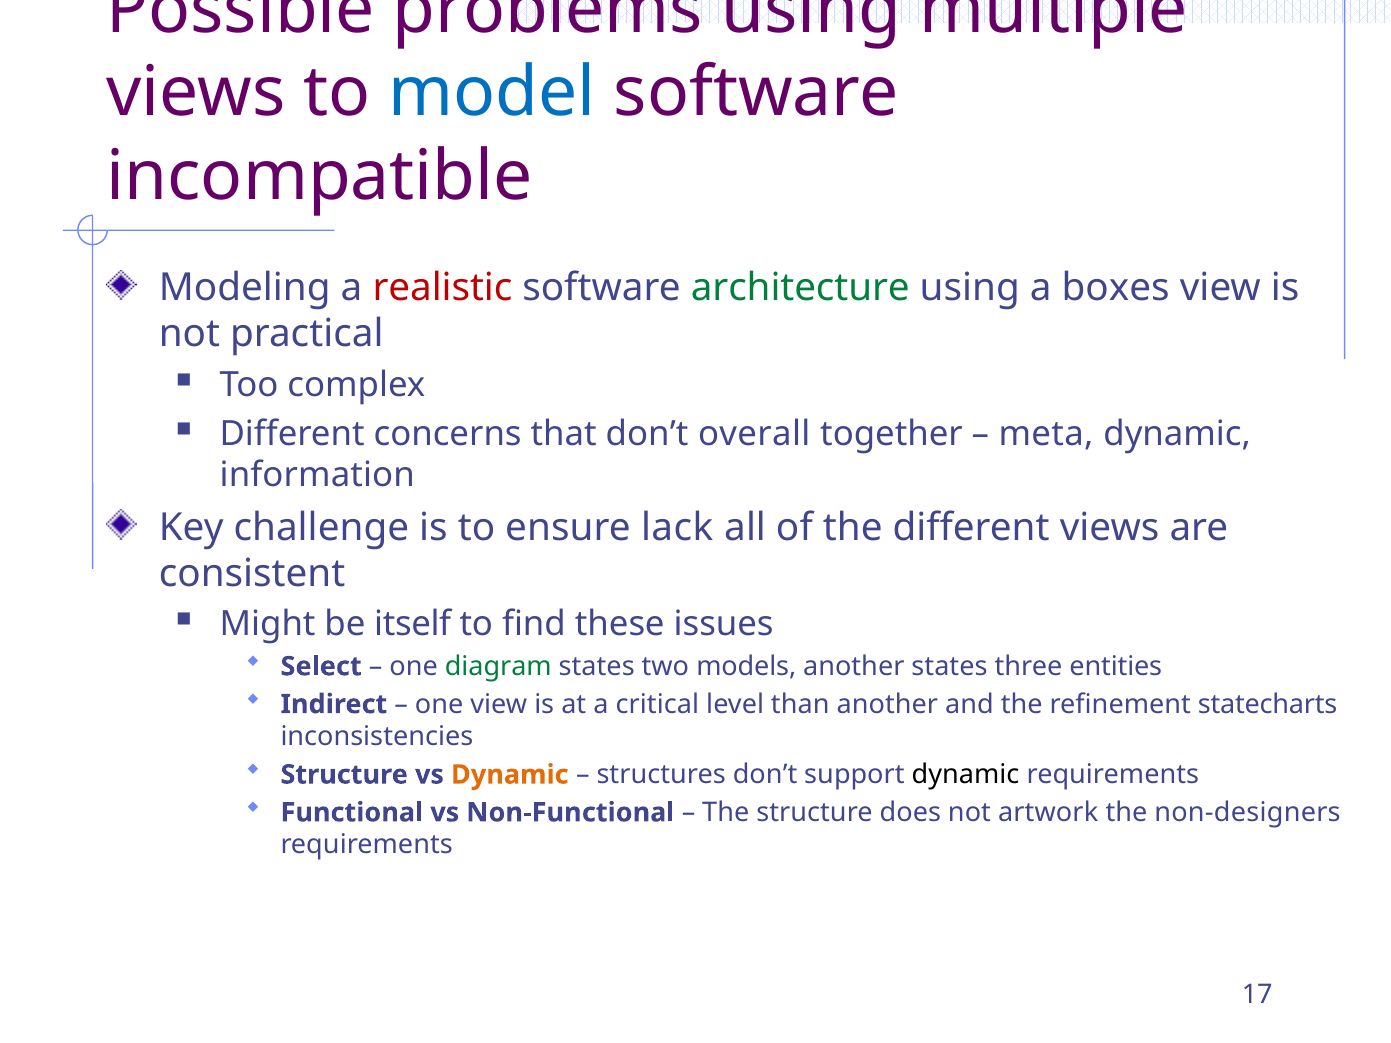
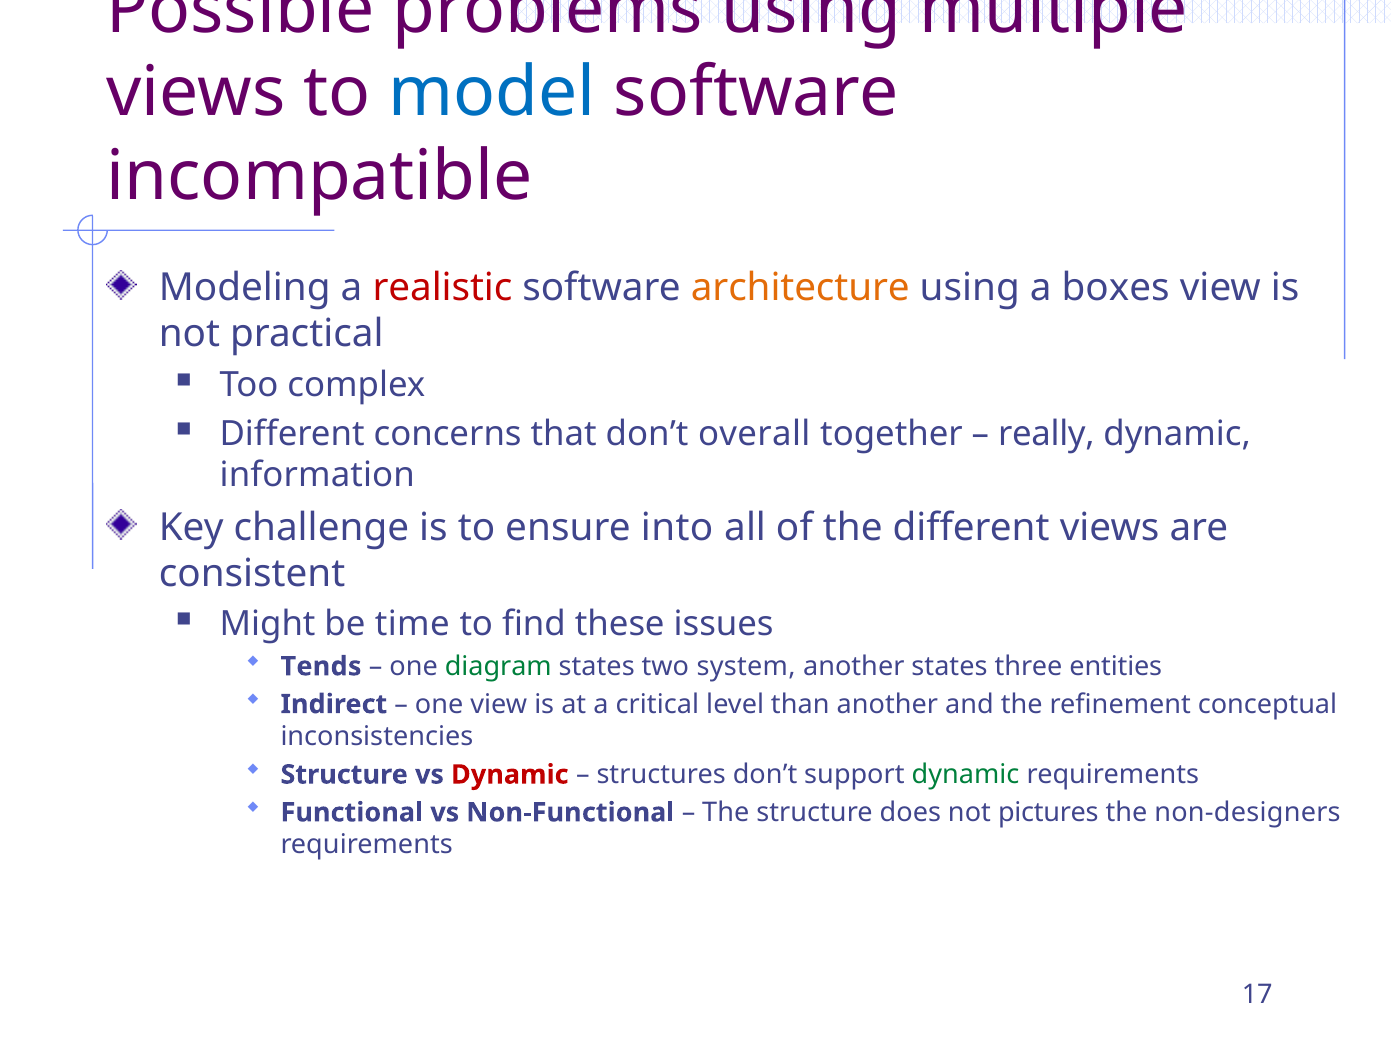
architecture colour: green -> orange (800, 288)
meta: meta -> really (1046, 434)
lack: lack -> into (677, 527)
itself: itself -> time (412, 625)
Select: Select -> Tends (321, 667)
models: models -> system (746, 667)
statecharts: statecharts -> conceptual (1268, 704)
Dynamic colour: orange -> red (510, 775)
dynamic colour: black -> green (966, 775)
artwork: artwork -> pictures (1048, 813)
